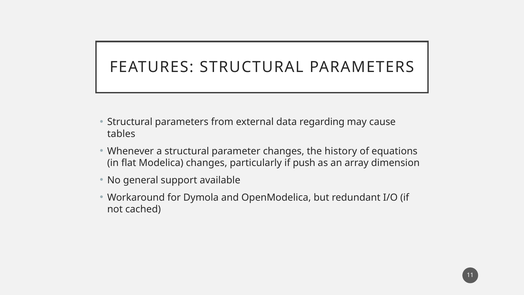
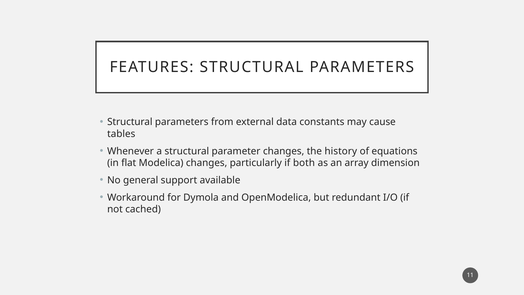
regarding: regarding -> constants (322, 122)
push: push -> both (304, 163)
